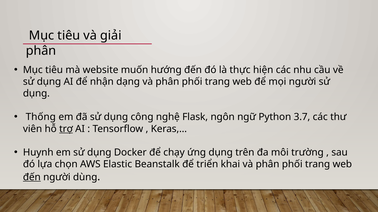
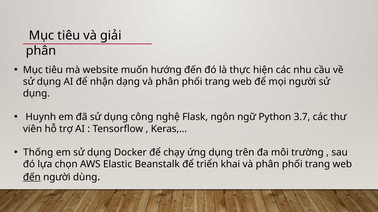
Thống: Thống -> Huynh (41, 117)
trợ underline: present -> none (66, 129)
Huynh: Huynh -> Thống (38, 153)
